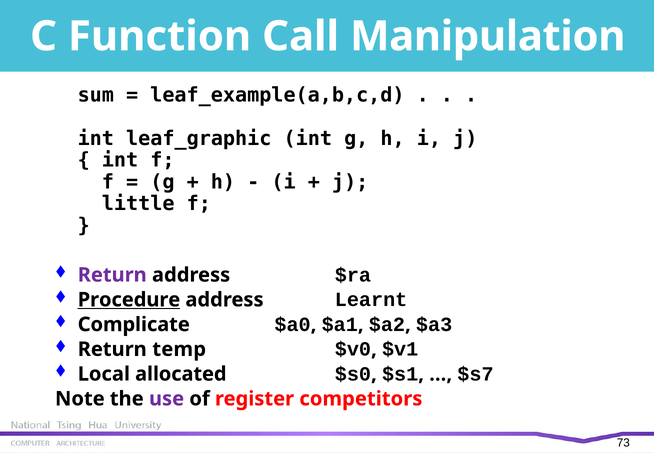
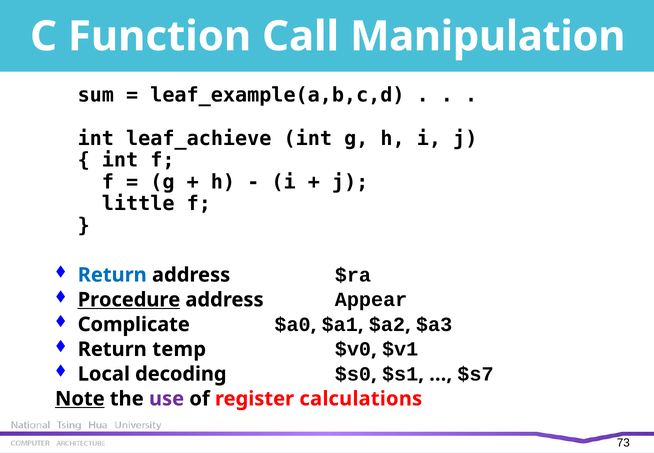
leaf_graphic: leaf_graphic -> leaf_achieve (199, 138)
Return colour: purple -> blue (112, 275)
Learnt: Learnt -> Appear (371, 300)
allocated: allocated -> decoding (181, 374)
Note underline: none -> present (80, 399)
competitors: competitors -> calculations (361, 399)
